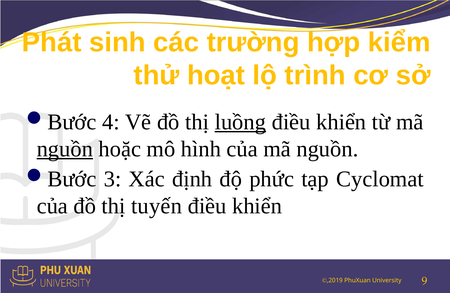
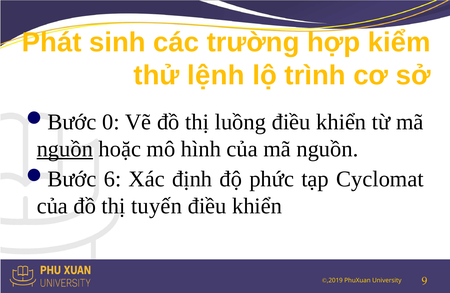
hoạt: hoạt -> lệnh (216, 75)
4: 4 -> 0 (111, 122)
luồng underline: present -> none (240, 122)
3: 3 -> 6 (113, 179)
